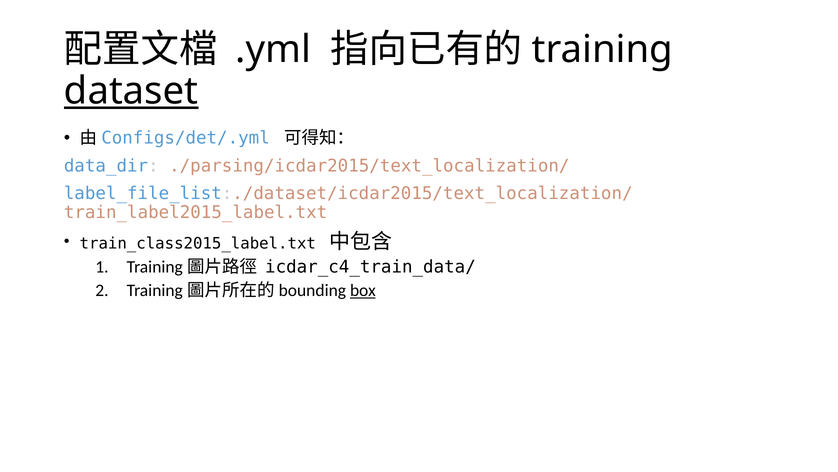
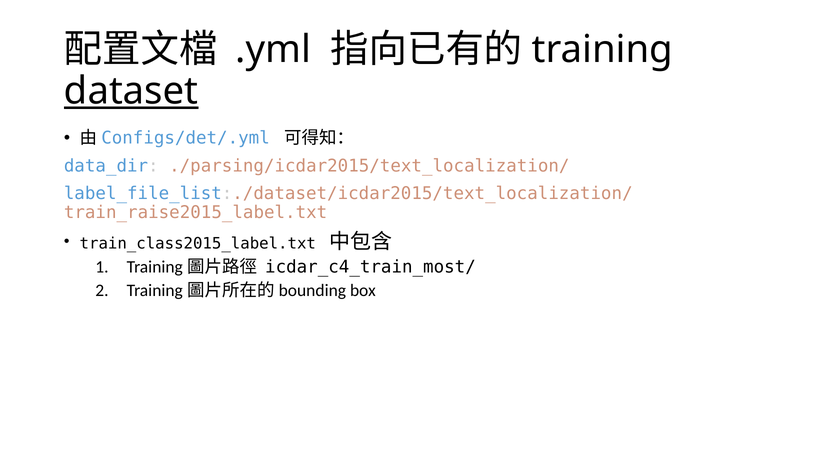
train_label2015_label.txt: train_label2015_label.txt -> train_raise2015_label.txt (196, 212)
icdar_c4_train_data/: icdar_c4_train_data/ -> icdar_c4_train_most/ (370, 267)
box underline: present -> none (363, 290)
